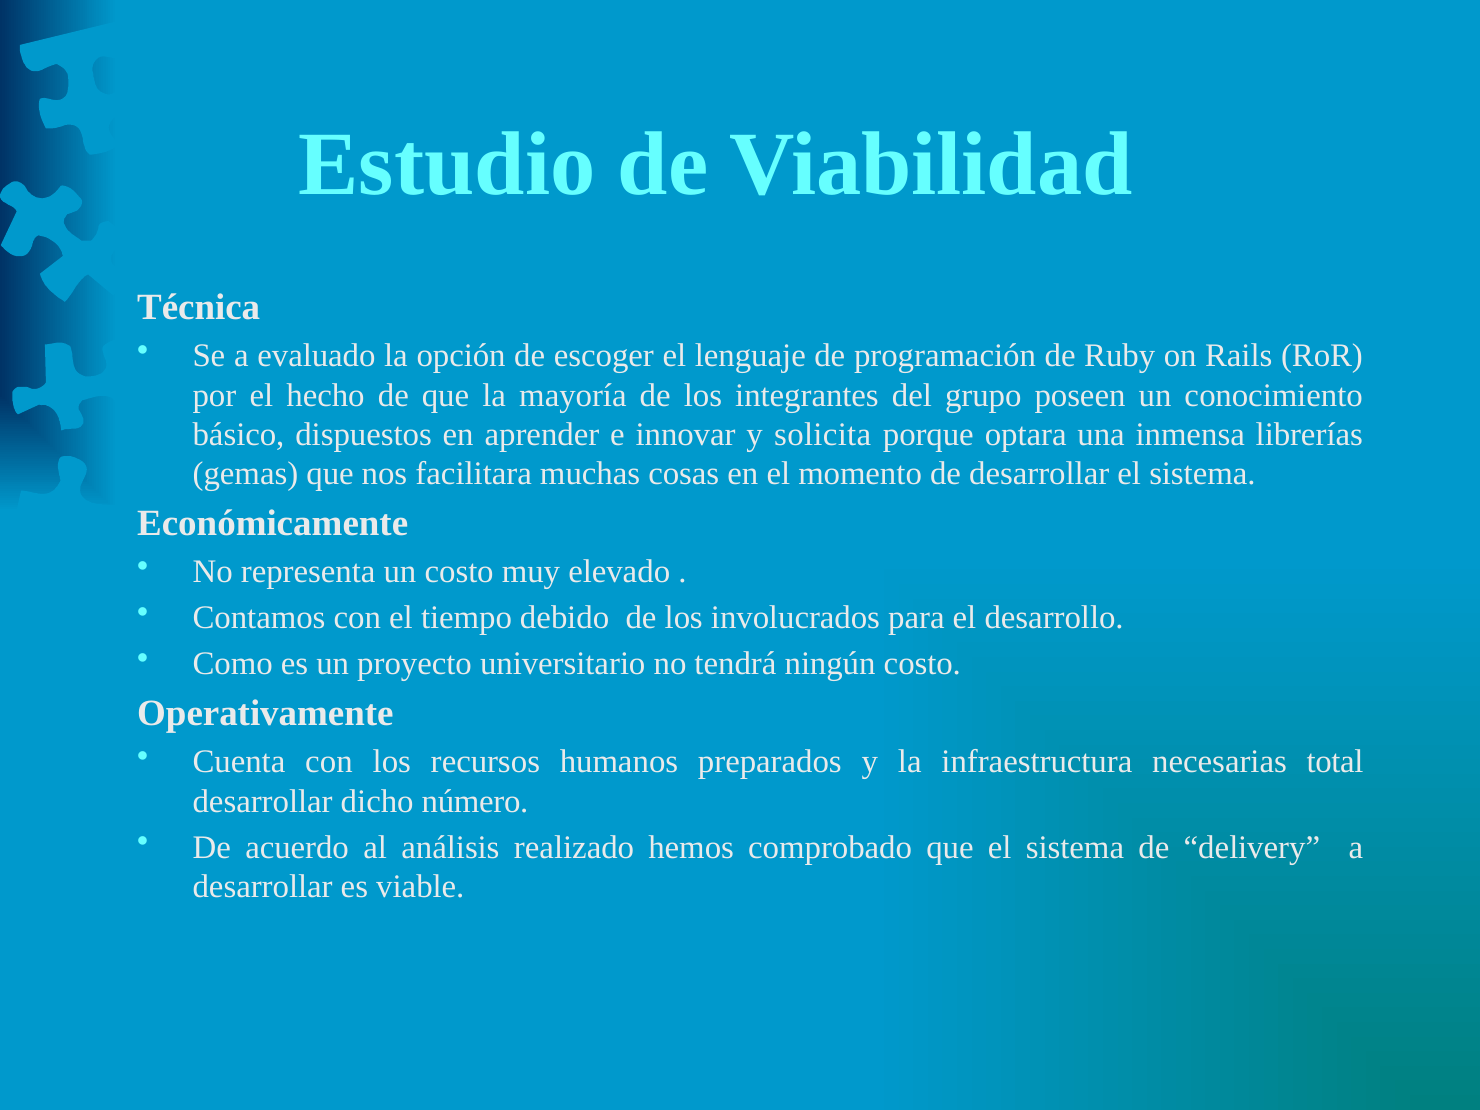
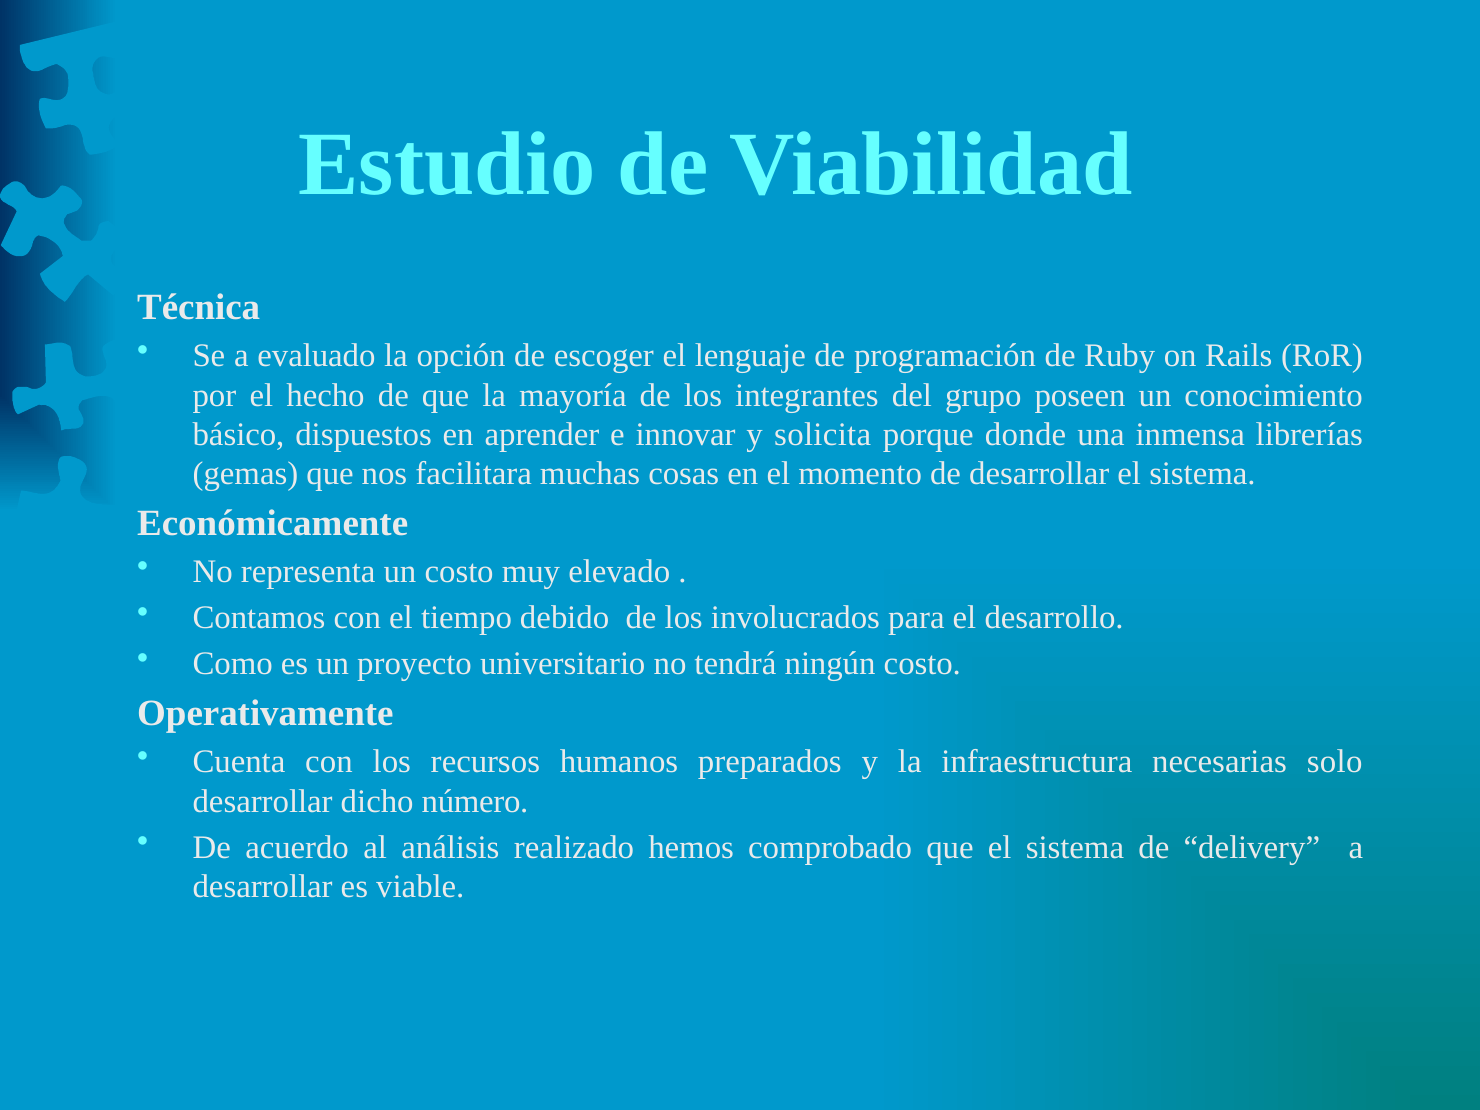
optara: optara -> donde (1026, 435)
total: total -> solo (1335, 762)
